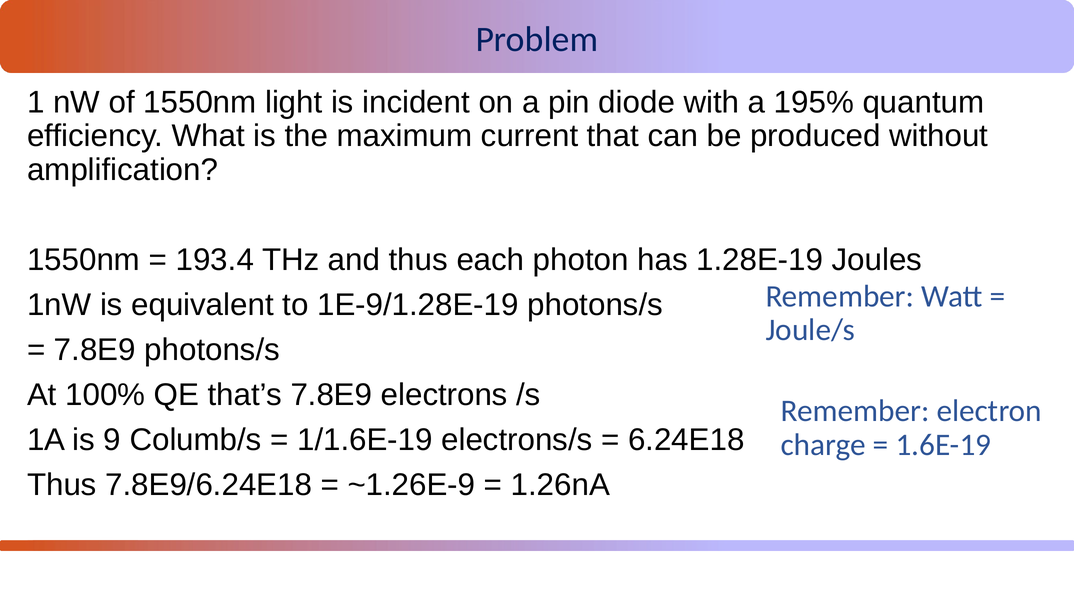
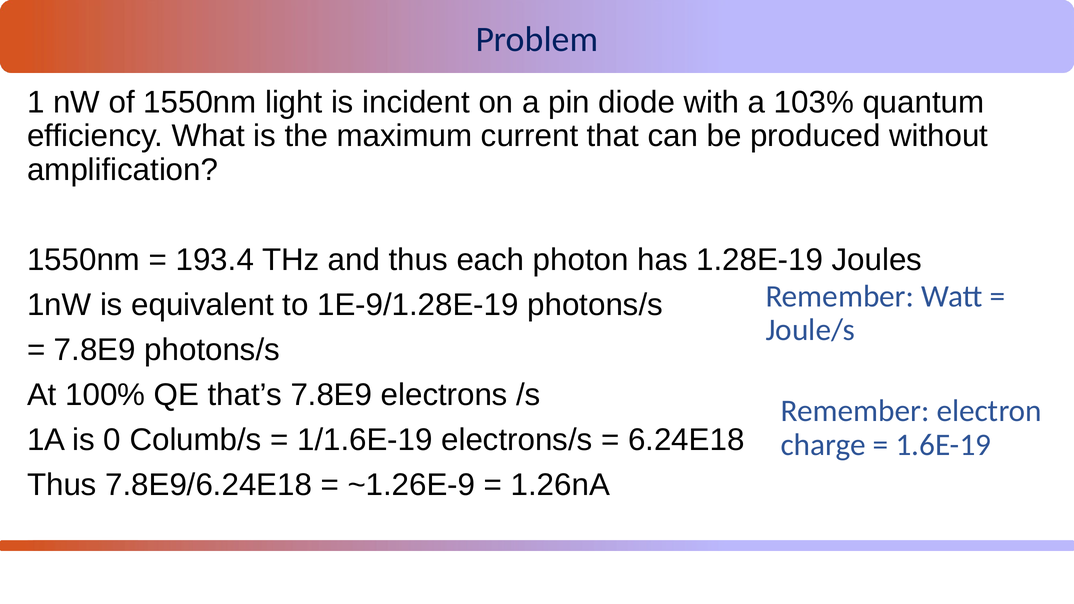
195%: 195% -> 103% (814, 102)
9: 9 -> 0 (112, 440)
